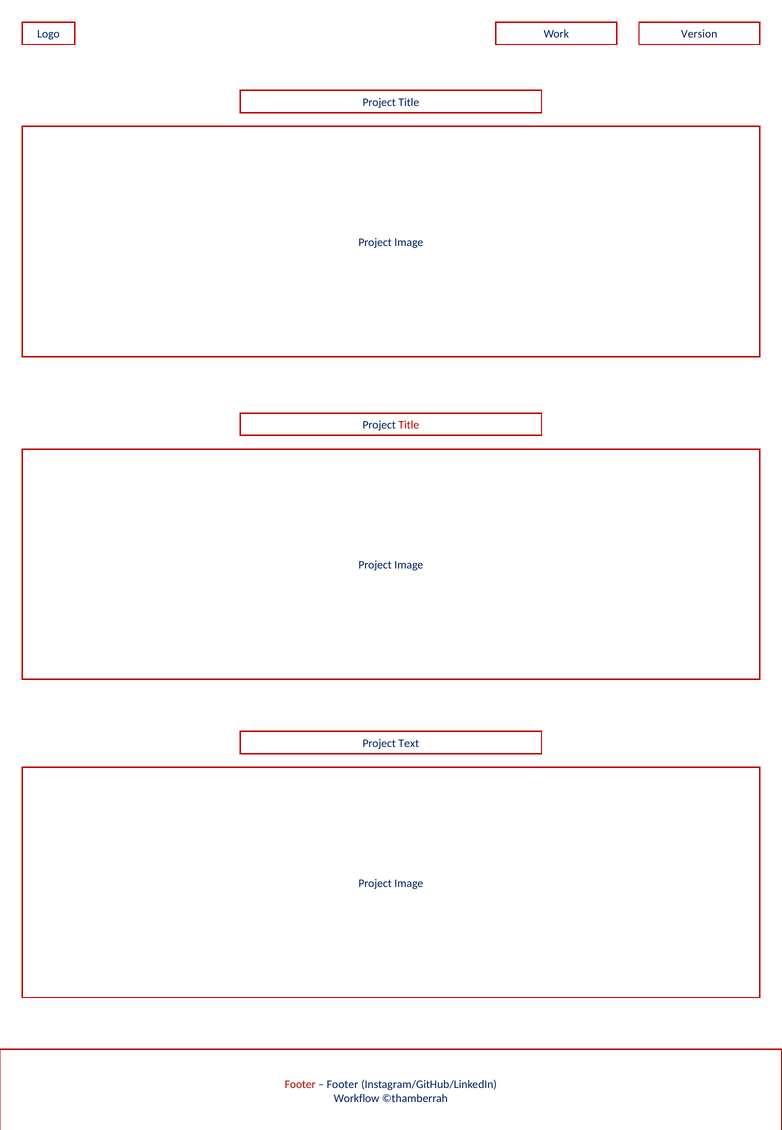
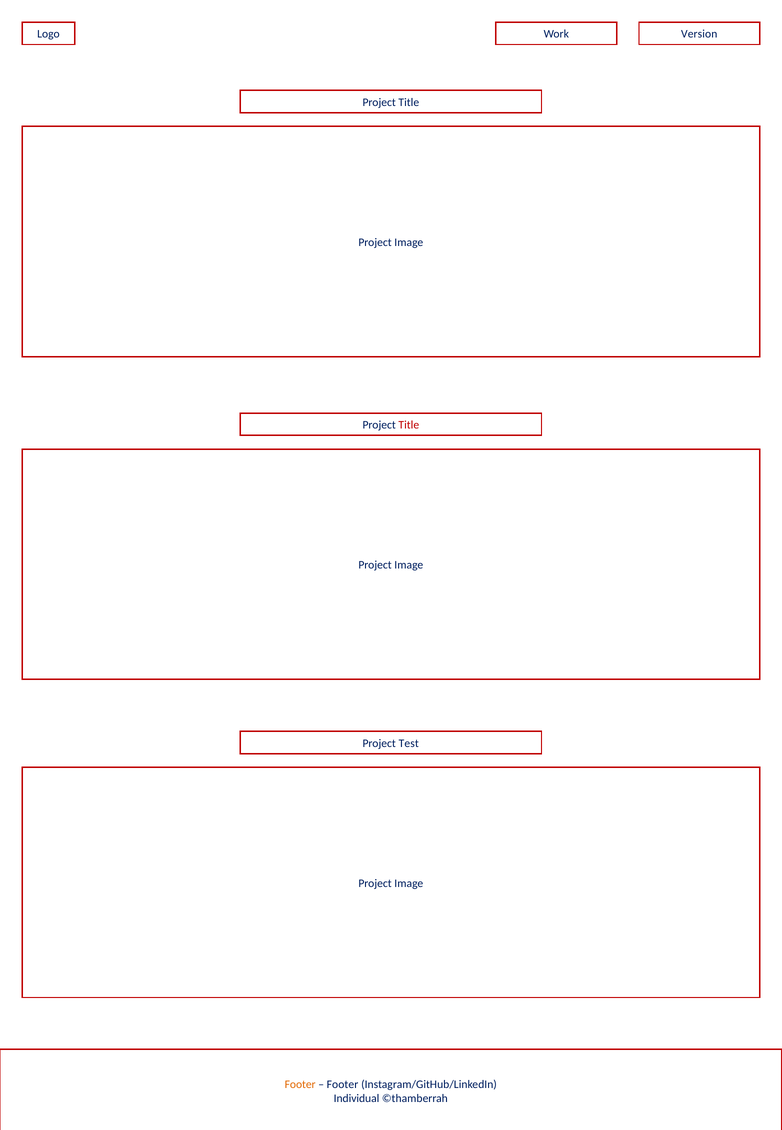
Text: Text -> Test (409, 743)
Footer colour: red -> orange (300, 1084)
Workflow: Workflow -> Individual (356, 1098)
